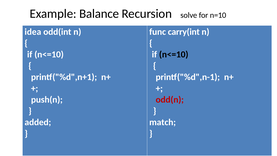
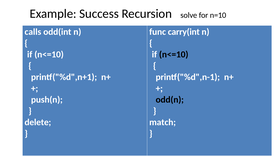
Balance: Balance -> Success (99, 14)
idea: idea -> calls (33, 32)
odd(n colour: red -> black (170, 100)
added: added -> delete (38, 122)
